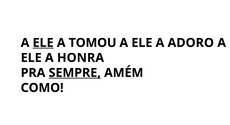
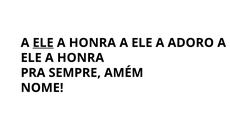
TOMOU: TOMOU -> HONRA (92, 43)
SEMPRE underline: present -> none (75, 73)
COMO: COMO -> NOME (42, 88)
